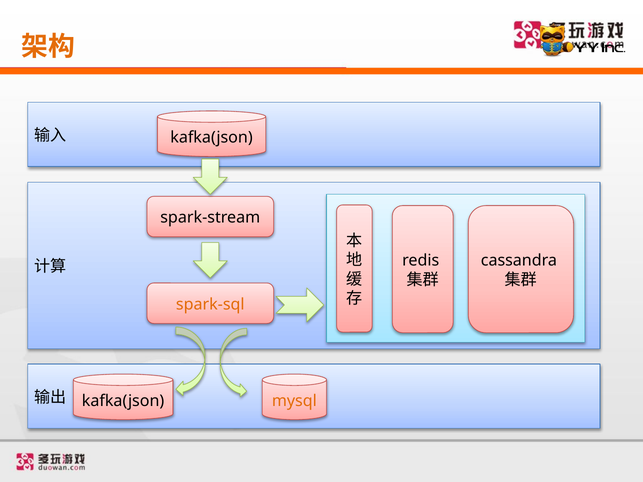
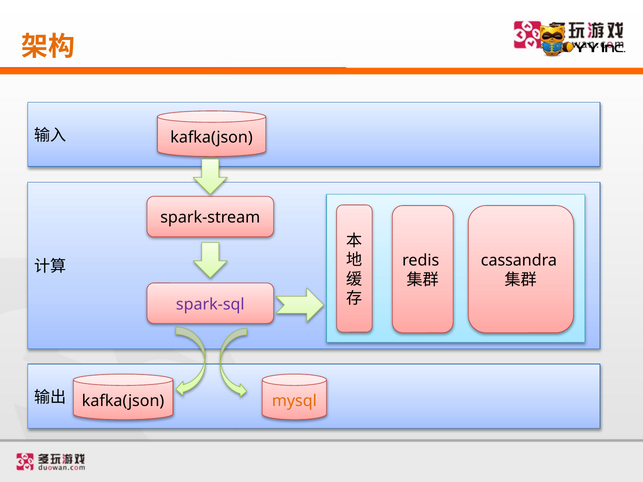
spark-sql colour: orange -> purple (210, 304)
